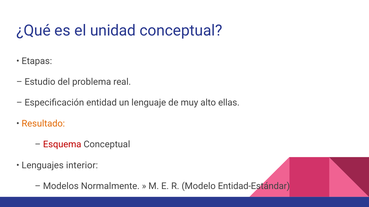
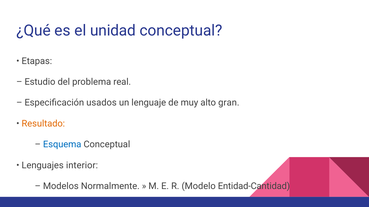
entidad: entidad -> usados (102, 103)
ellas: ellas -> gran (229, 103)
Esquema colour: red -> blue (62, 145)
Entidad-Estándar: Entidad-Estándar -> Entidad-Cantidad (254, 187)
